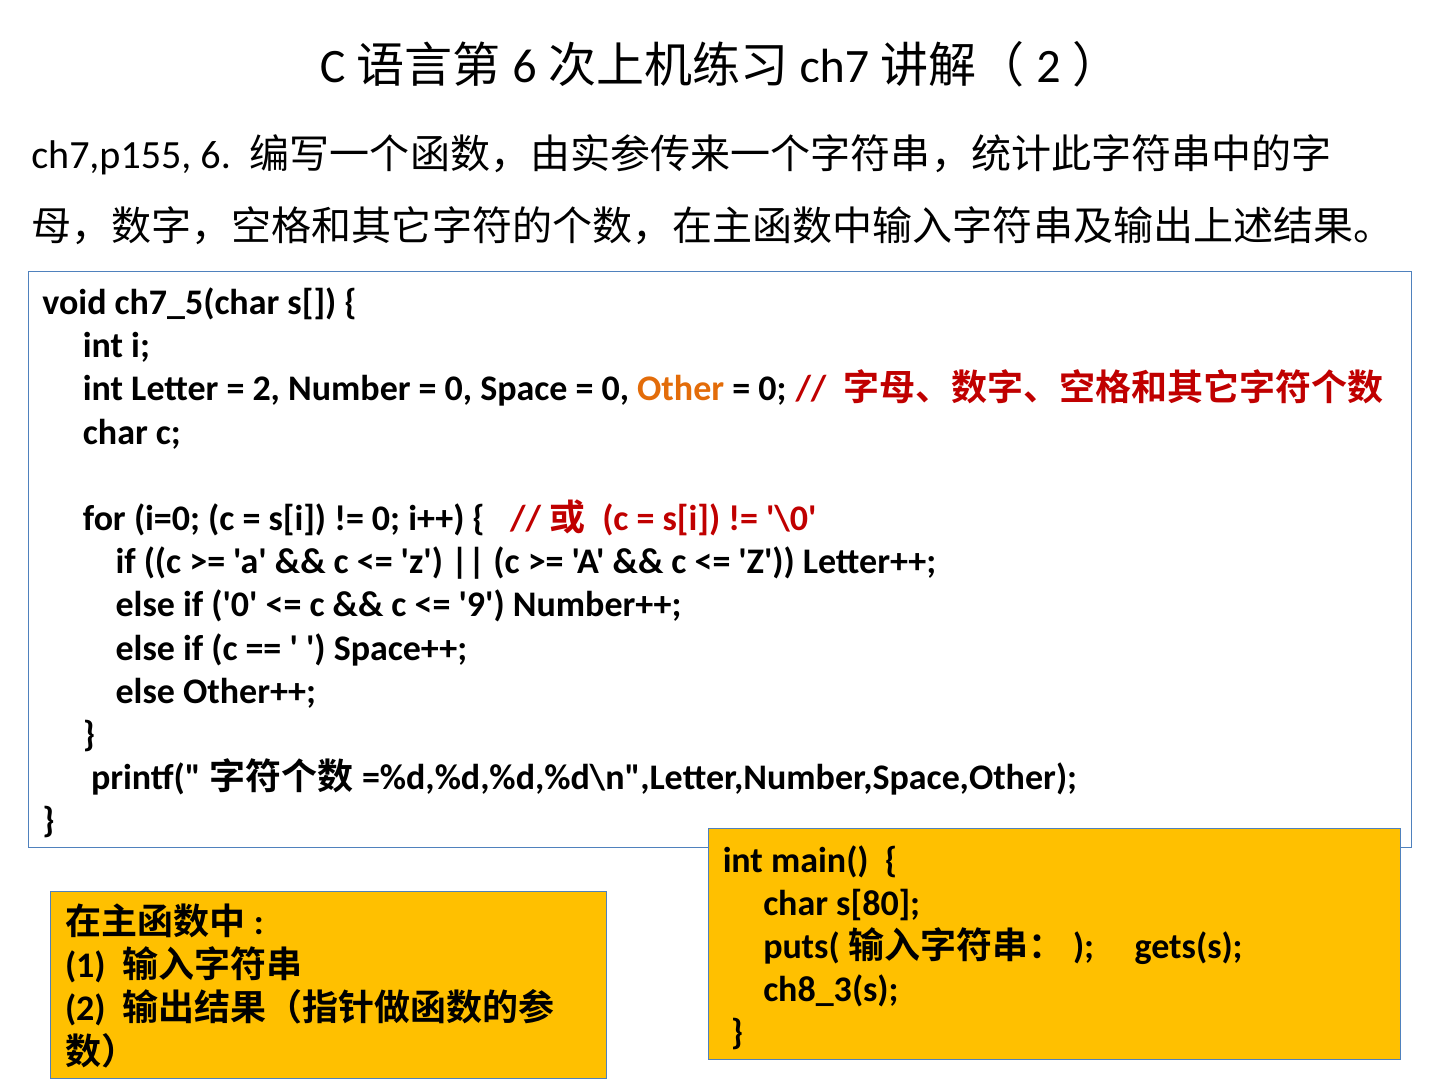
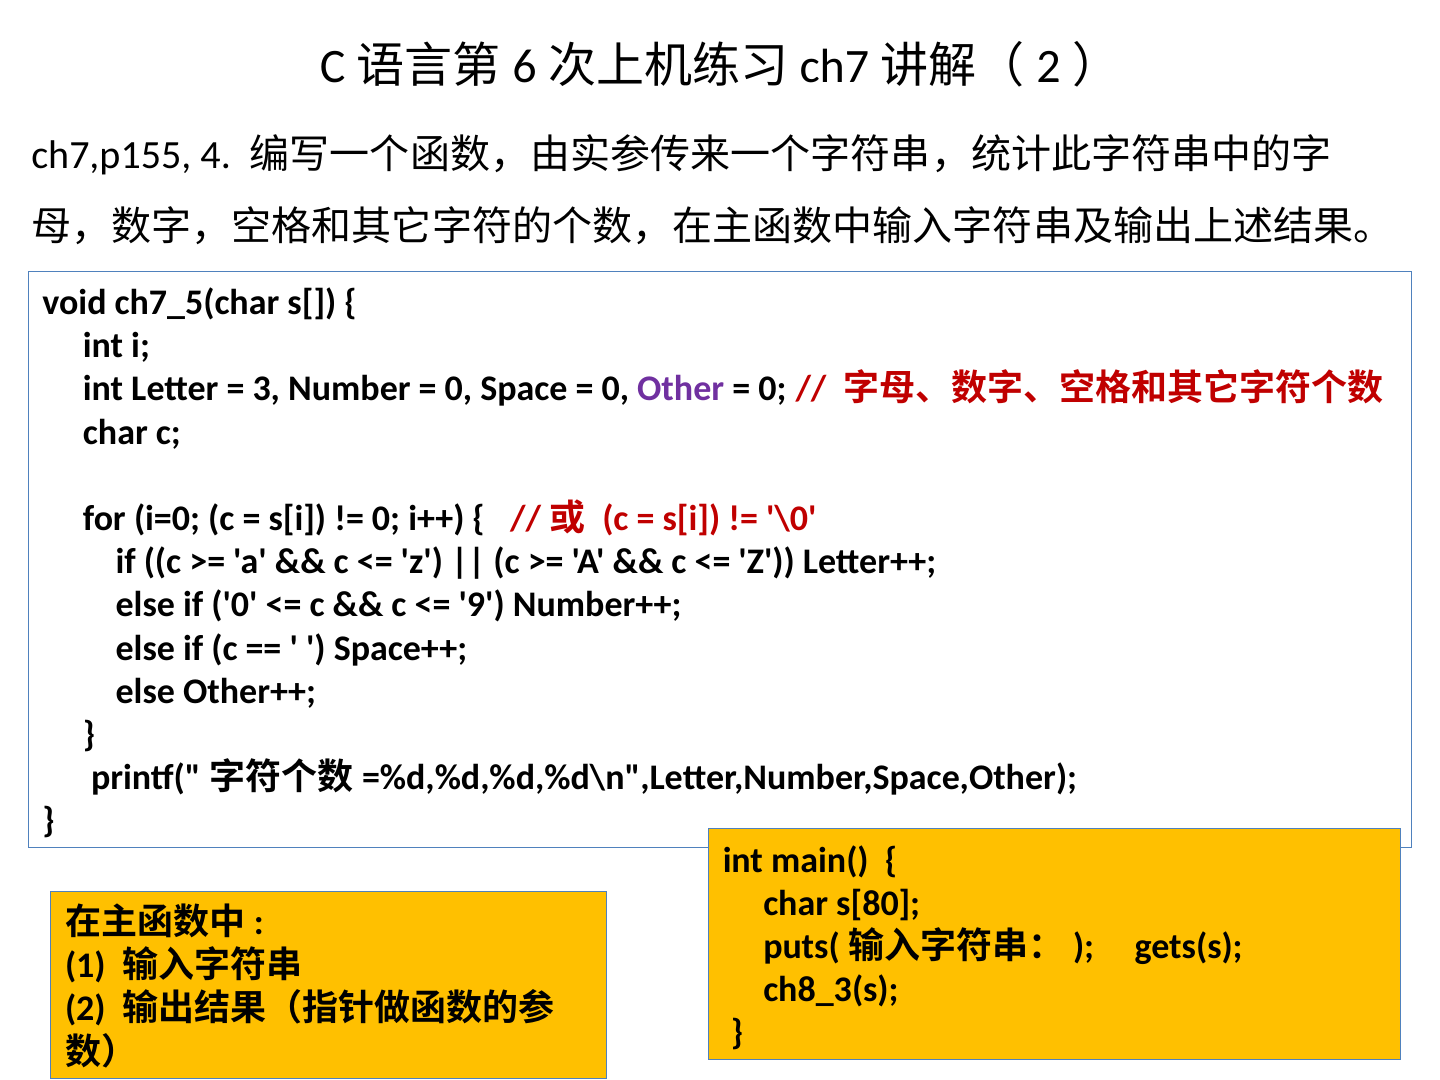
6: 6 -> 4 (216, 156)
2: 2 -> 3 (266, 389)
Other colour: orange -> purple (681, 389)
